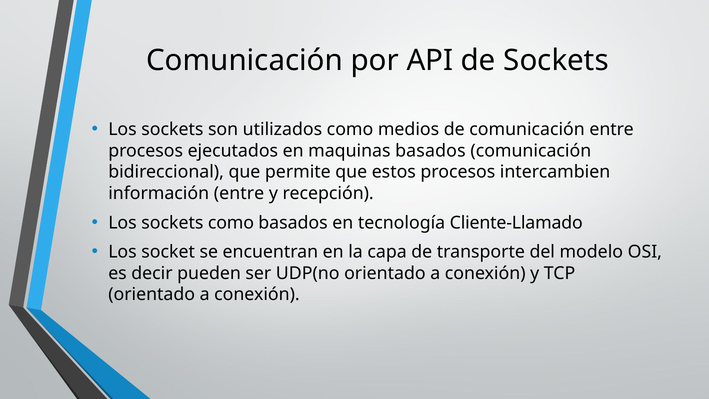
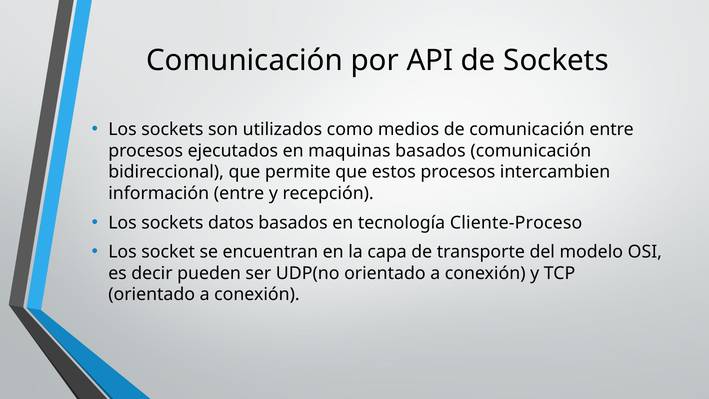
sockets como: como -> datos (231, 223)
Cliente-Llamado: Cliente-Llamado -> Cliente-Proceso (516, 223)
